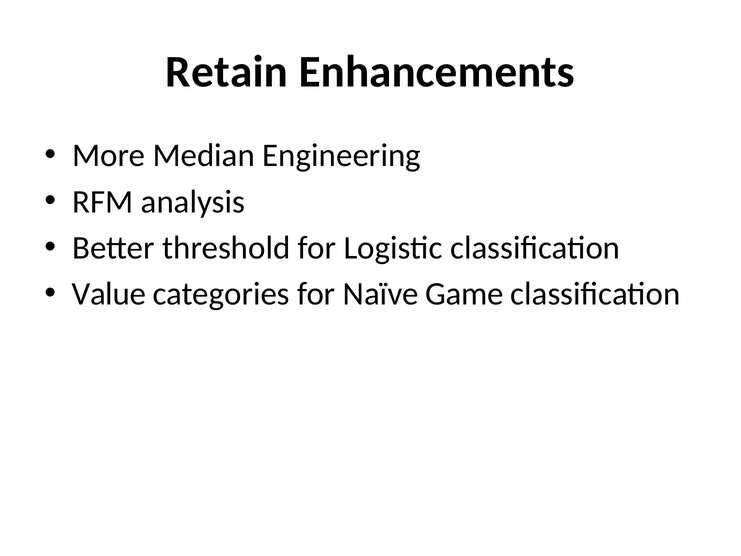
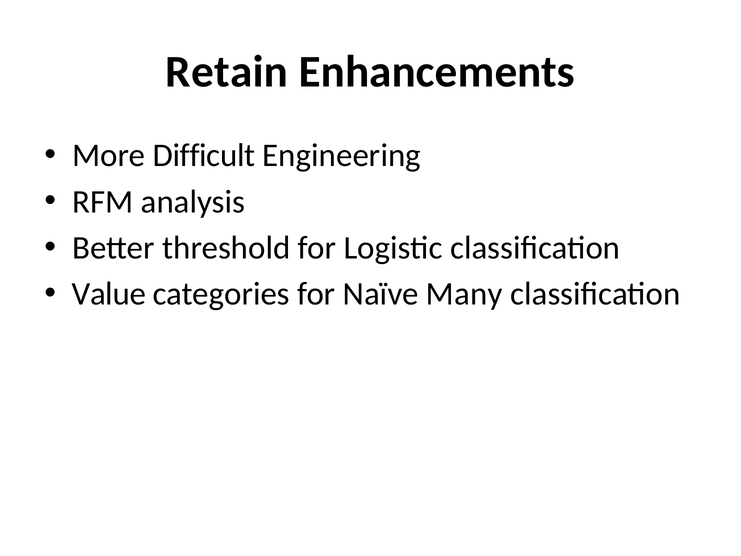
Median: Median -> Difficult (204, 155)
Game: Game -> Many (464, 294)
